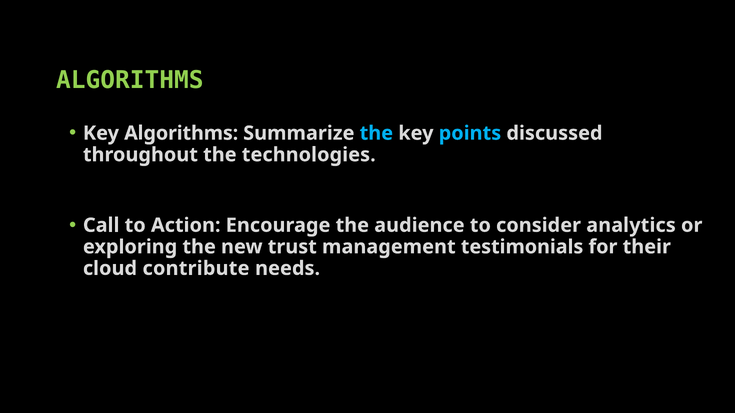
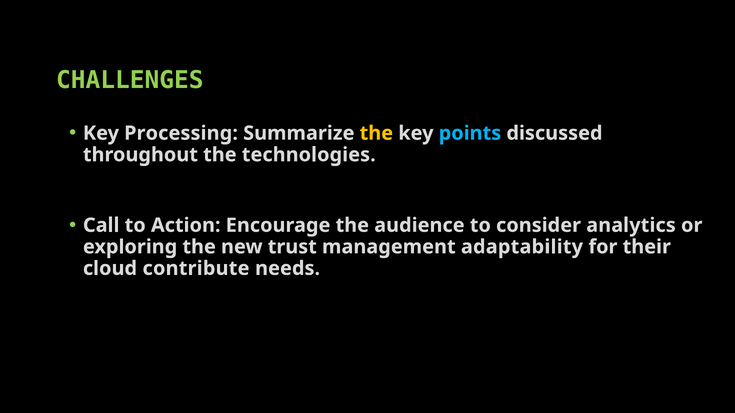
ALGORITHMS: ALGORITHMS -> CHALLENGES (130, 80)
Key Algorithms: Algorithms -> Processing (181, 133)
the colour: light blue -> yellow (376, 133)
testimonials: testimonials -> adaptability (522, 247)
